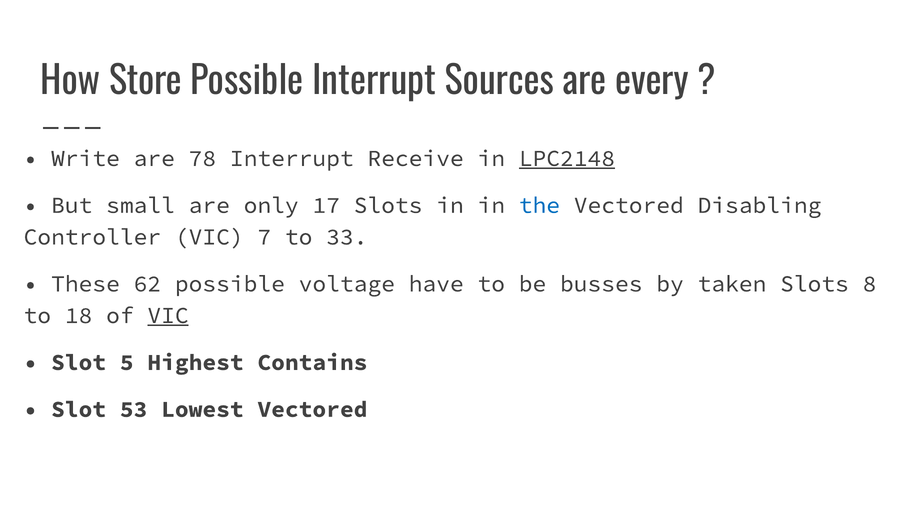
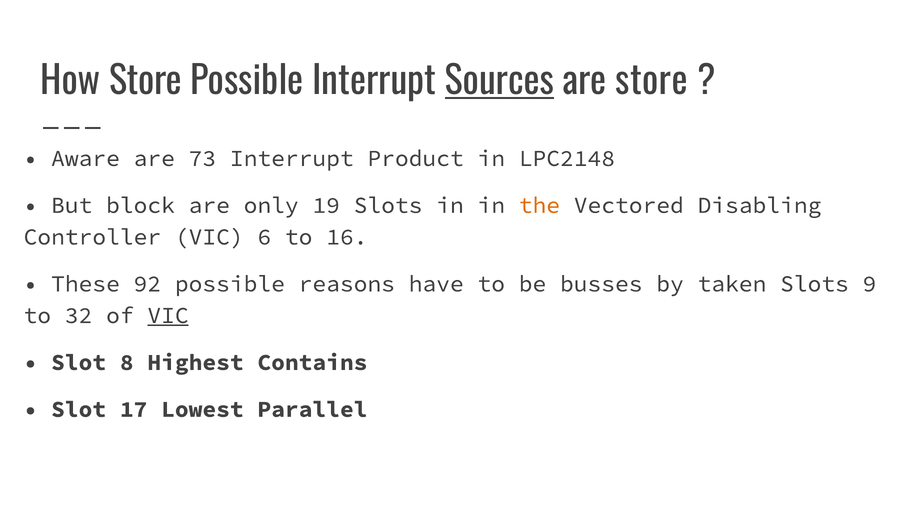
Sources underline: none -> present (499, 81)
are every: every -> store (652, 81)
Write: Write -> Aware (85, 158)
78: 78 -> 73 (202, 158)
Receive: Receive -> Product (416, 158)
LPC2148 underline: present -> none (567, 158)
small: small -> block (140, 205)
17: 17 -> 19 (326, 205)
the colour: blue -> orange (539, 205)
7: 7 -> 6 (264, 237)
33: 33 -> 16 (347, 237)
62: 62 -> 92 (147, 284)
voltage: voltage -> reasons (347, 284)
8: 8 -> 9 (870, 284)
18: 18 -> 32 (79, 315)
5: 5 -> 8 (127, 362)
53: 53 -> 17 (134, 409)
Lowest Vectored: Vectored -> Parallel (312, 409)
